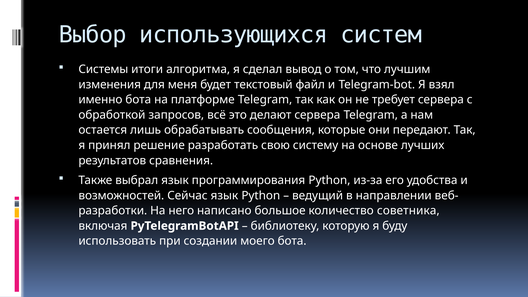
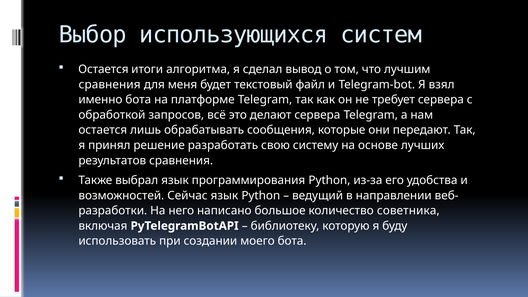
Системы: Системы -> Остается (103, 69)
изменения: изменения -> сравнения (110, 85)
